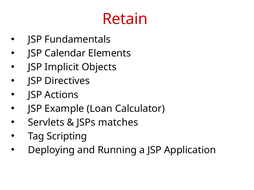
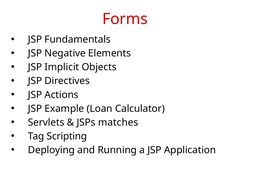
Retain: Retain -> Forms (125, 19)
Calendar: Calendar -> Negative (65, 53)
